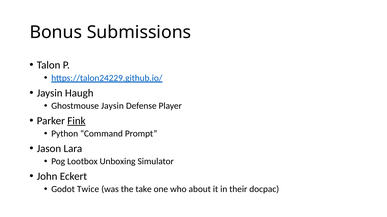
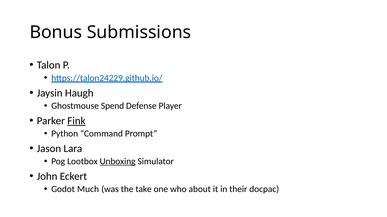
Ghostmouse Jaysin: Jaysin -> Spend (113, 106)
Unboxing underline: none -> present (118, 162)
Twice: Twice -> Much (88, 190)
